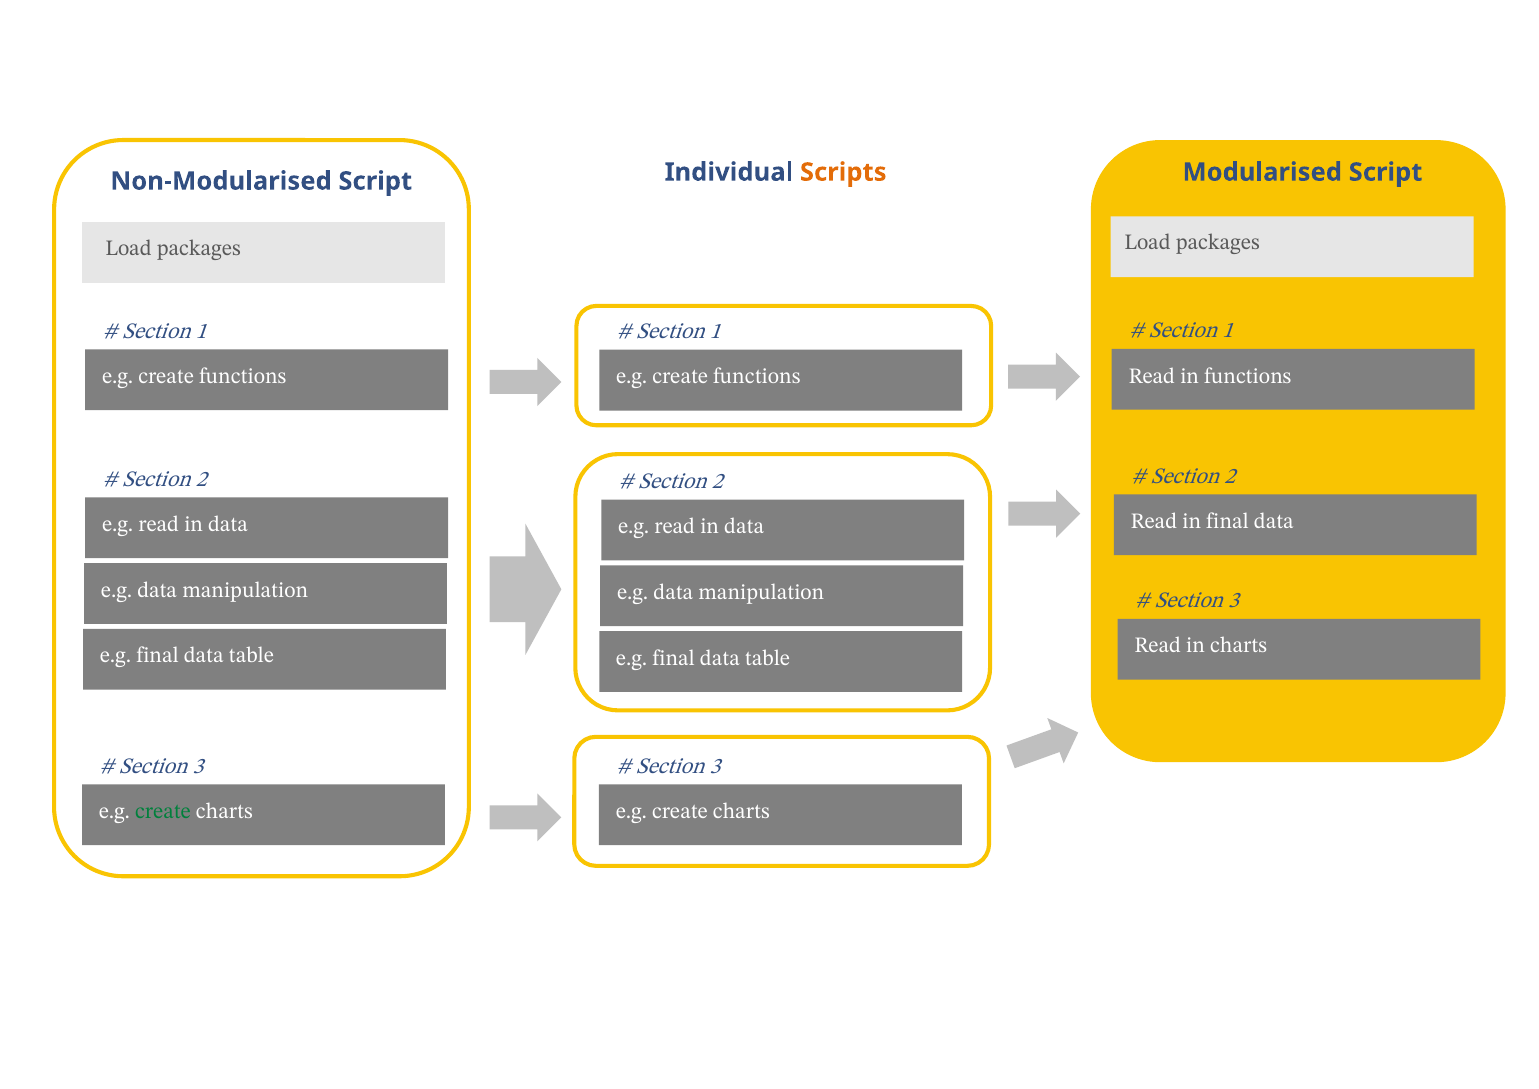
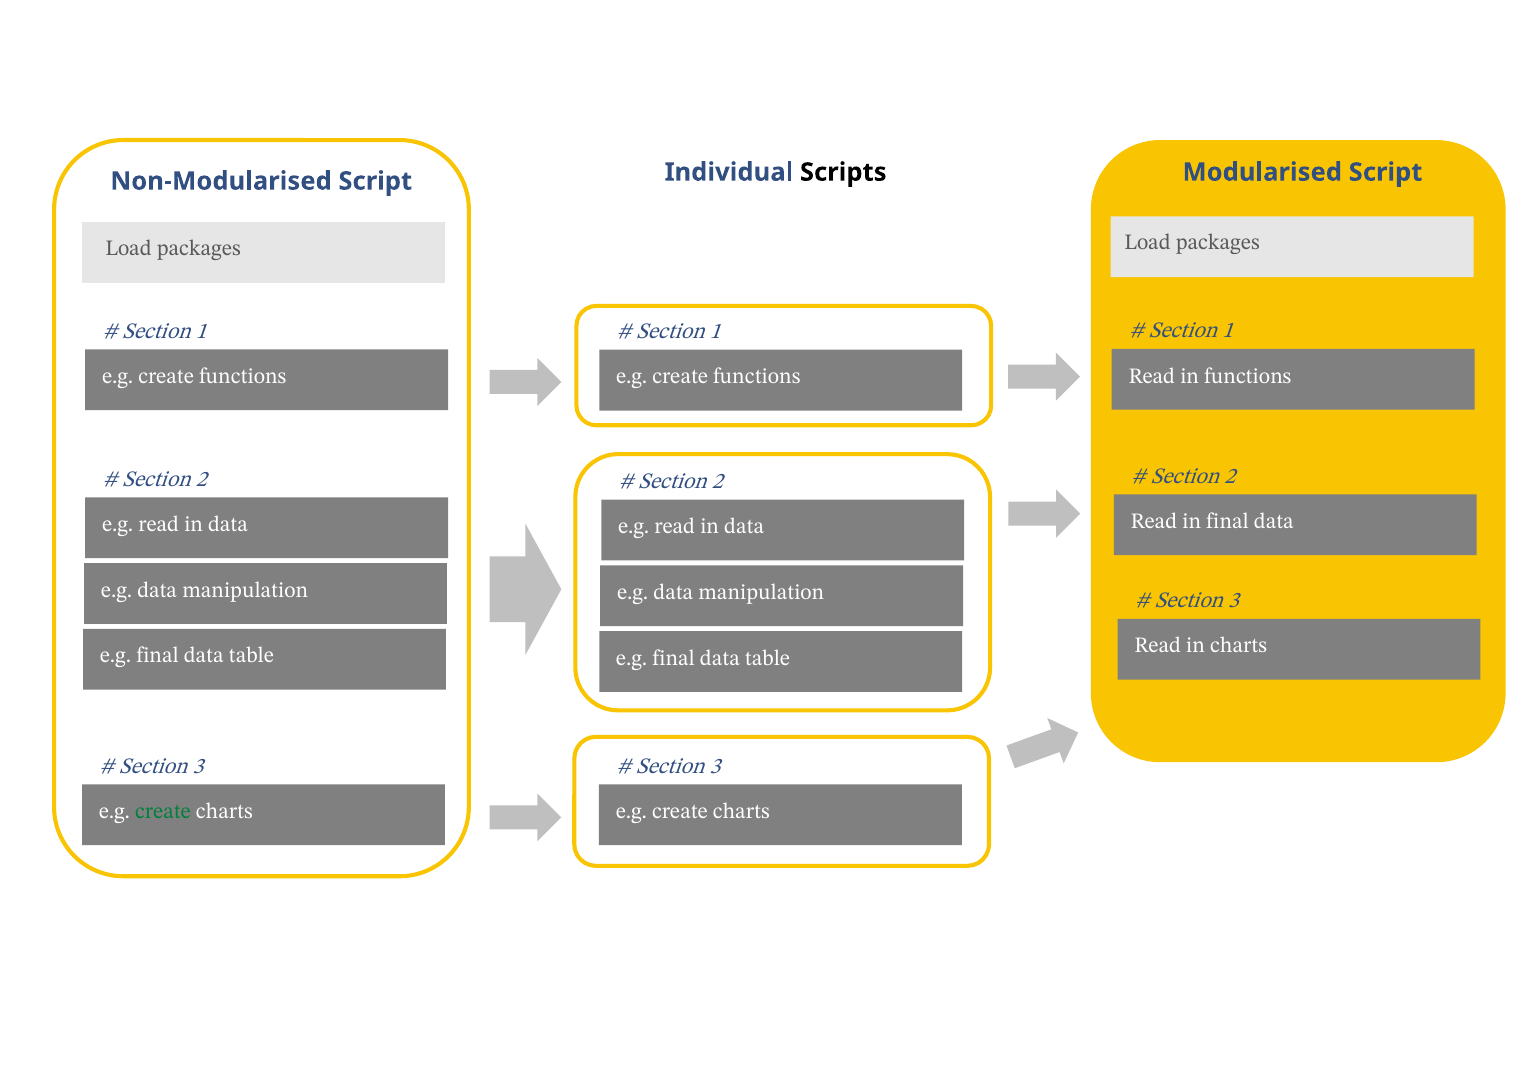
Scripts colour: orange -> black (843, 172)
